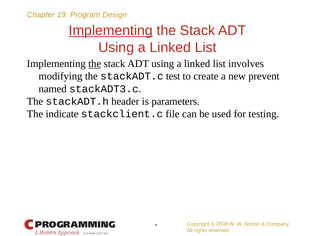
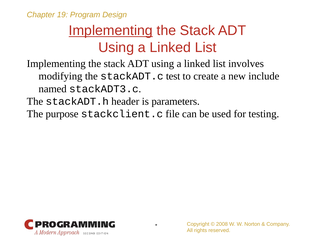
the underline: present -> none (95, 64)
prevent: prevent -> include (264, 76)
indicate: indicate -> purpose (62, 114)
